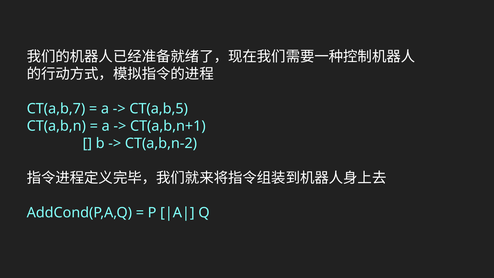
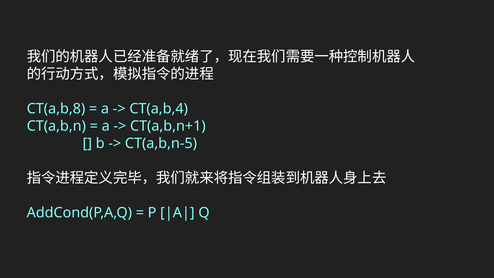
CT(a,b,7: CT(a,b,7 -> CT(a,b,8 (56, 109)
CT(a,b,5: CT(a,b,5 -> CT(a,b,4 (159, 109)
CT(a,b,n-2: CT(a,b,n-2 -> CT(a,b,n-5 (161, 143)
